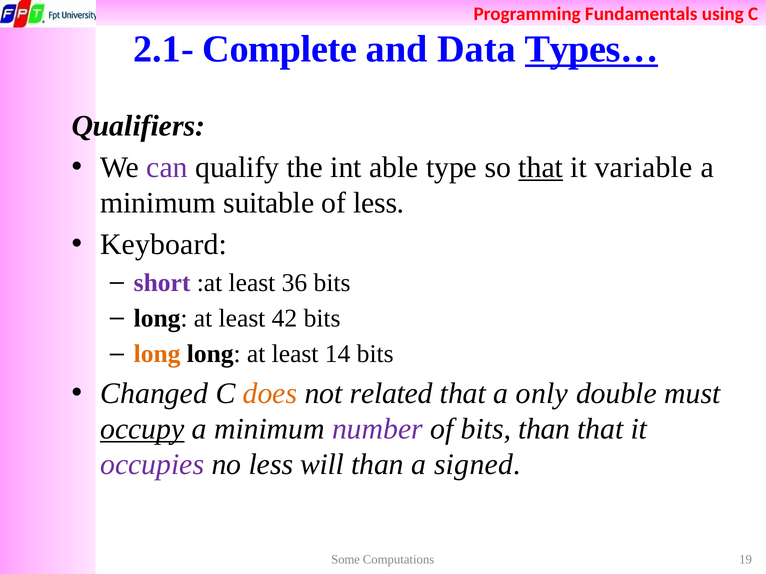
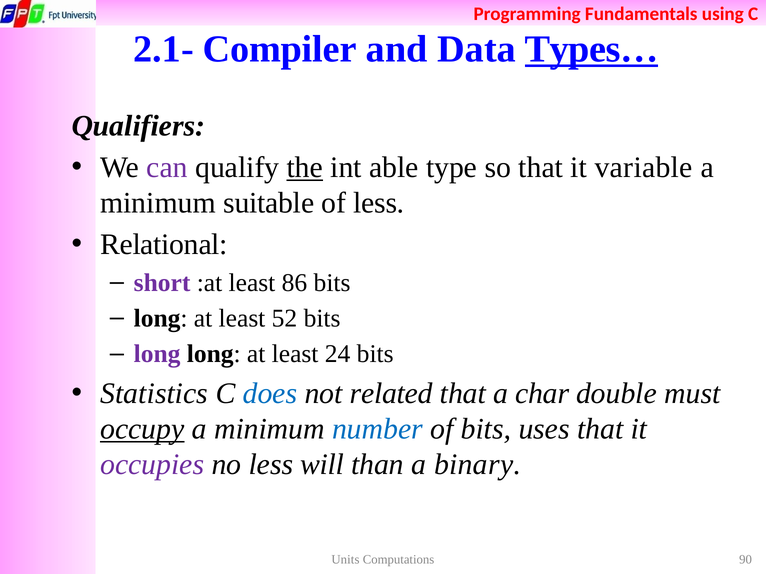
Complete: Complete -> Compiler (280, 49)
the underline: none -> present (305, 168)
that underline: present -> none (541, 168)
Keyboard: Keyboard -> Relational (164, 245)
36: 36 -> 86 (294, 283)
42: 42 -> 52 (284, 319)
long colour: orange -> purple (157, 354)
14: 14 -> 24 (338, 354)
Changed: Changed -> Statistics (154, 394)
does colour: orange -> blue (270, 394)
only: only -> char (542, 394)
number colour: purple -> blue (378, 429)
bits than: than -> uses (544, 429)
signed: signed -> binary (477, 465)
Some: Some -> Units (345, 560)
19: 19 -> 90 (746, 560)
